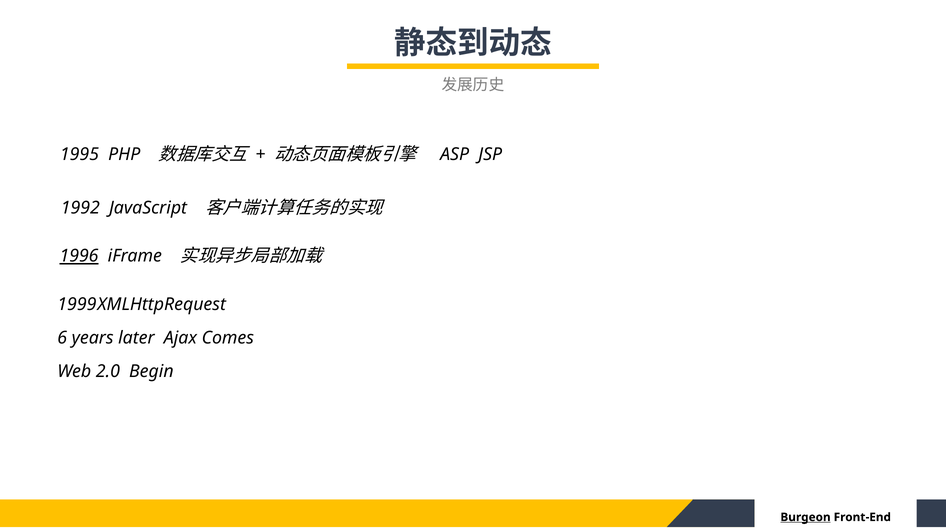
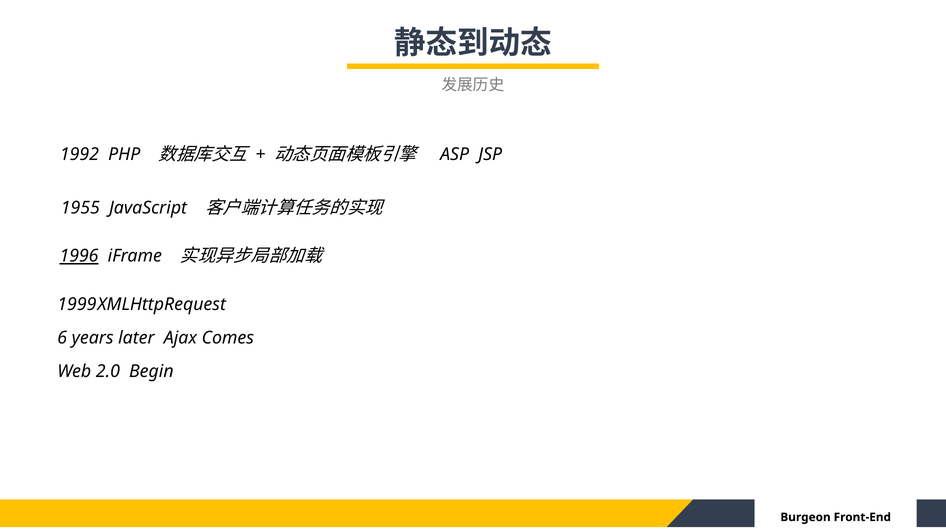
1995: 1995 -> 1992 (79, 155)
1992: 1992 -> 1955 (80, 208)
Burgeon underline: present -> none (806, 517)
